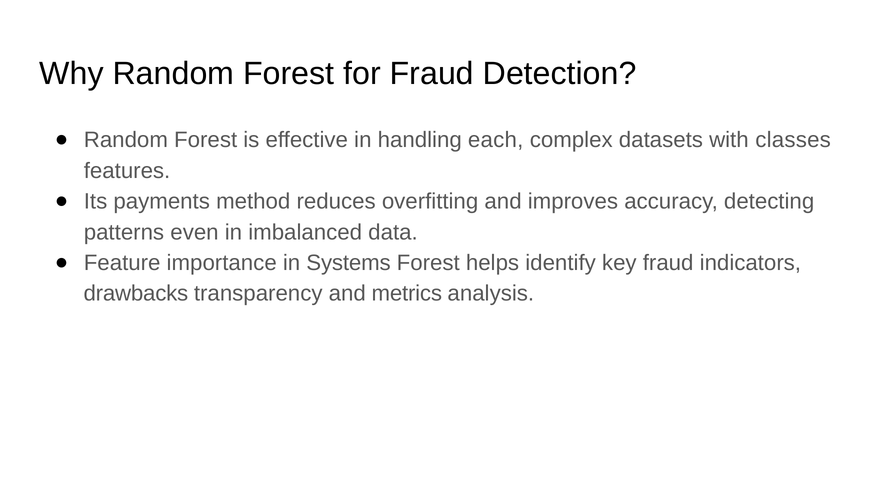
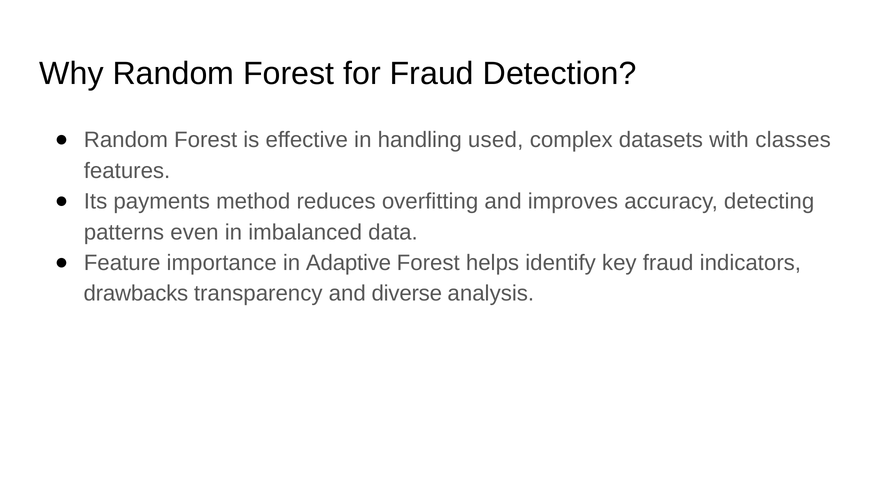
each: each -> used (496, 140)
Systems: Systems -> Adaptive (349, 263)
metrics: metrics -> diverse (407, 294)
